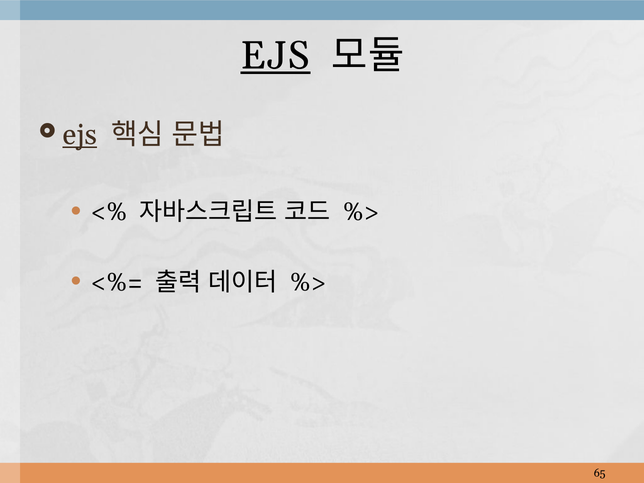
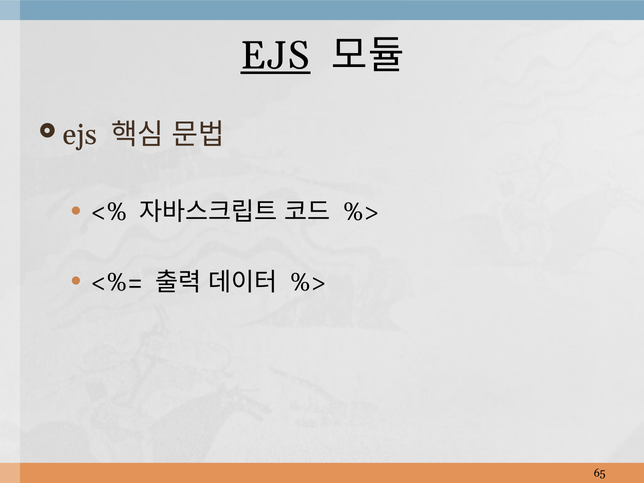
ejs underline: present -> none (80, 135)
